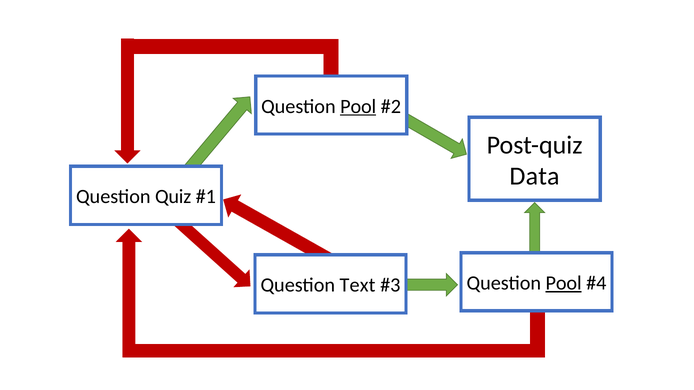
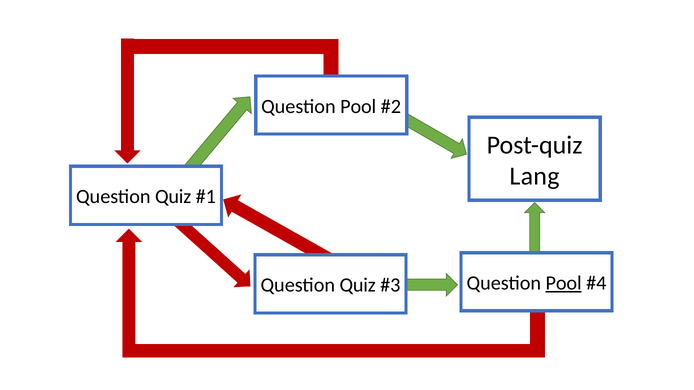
Pool underline: present -> none (358, 107)
Data: Data -> Lang (534, 176)
Text: Text -> Quiz (358, 286)
